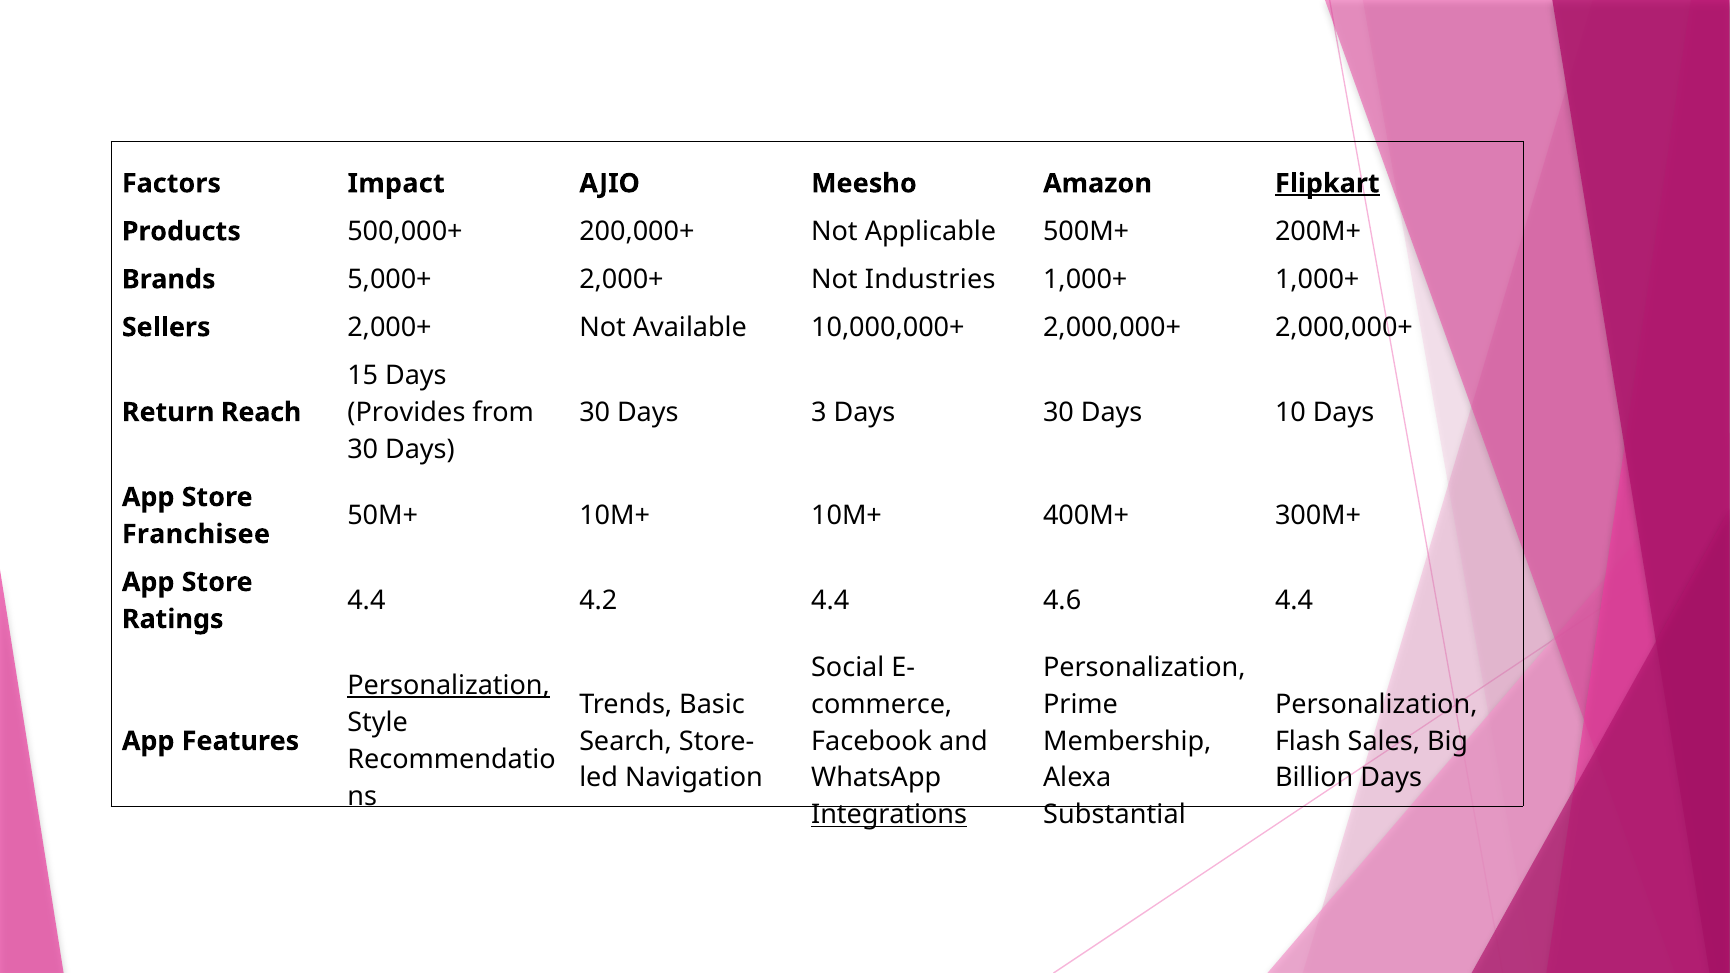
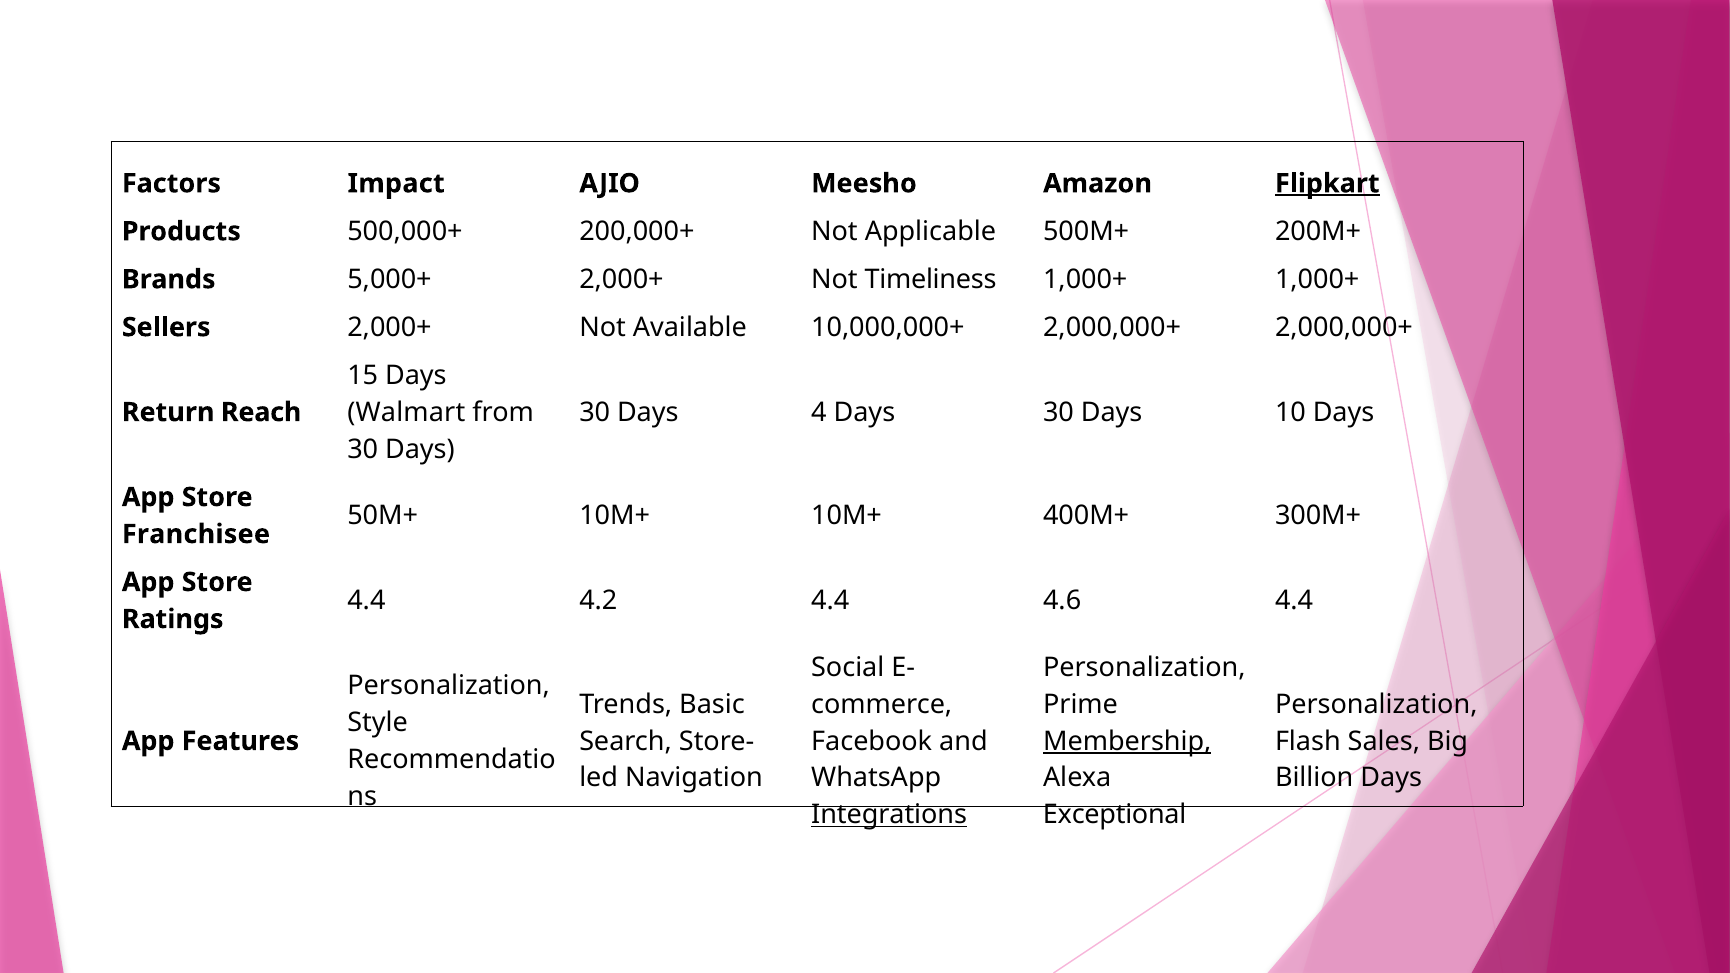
Industries: Industries -> Timeliness (931, 279)
Provides: Provides -> Walmart (406, 412)
3: 3 -> 4 (819, 412)
Personalization underline: present -> none (449, 686)
Membership underline: none -> present (1127, 741)
Substantial: Substantial -> Exceptional (1115, 815)
